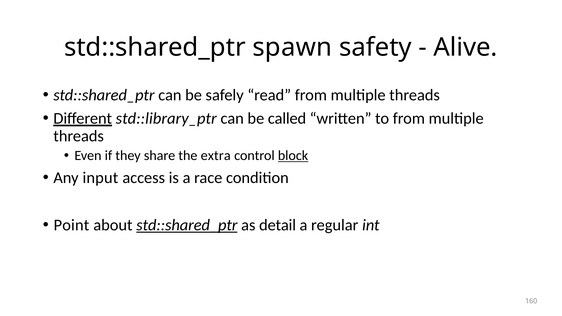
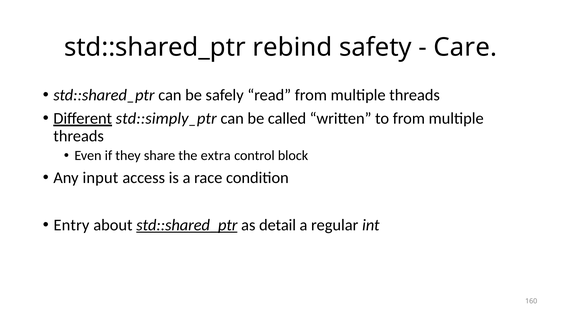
spawn: spawn -> rebind (292, 47)
Alive: Alive -> Care (465, 47)
std::library_ptr: std::library_ptr -> std::simply_ptr (166, 119)
block underline: present -> none (293, 156)
Point: Point -> Entry (71, 225)
